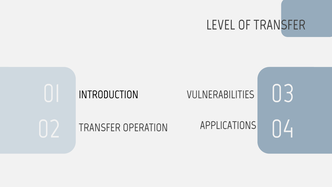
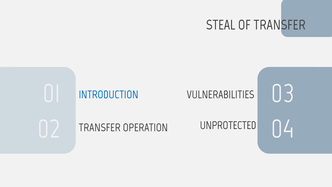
LEVEL: LEVEL -> STEAL (221, 25)
INTRODUCTION colour: black -> blue (109, 95)
APPLICATIONS: APPLICATIONS -> UNPROTECTED (228, 125)
